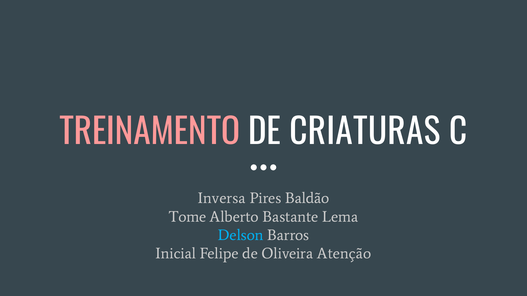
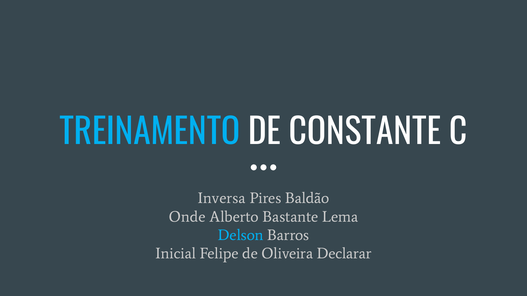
TREINAMENTO colour: pink -> light blue (150, 133)
CRIATURAS: CRIATURAS -> CONSTANTE (365, 133)
Tome: Tome -> Onde (187, 217)
Atenção: Atenção -> Declarar (344, 254)
